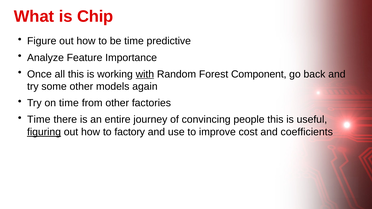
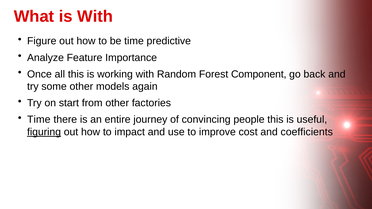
is Chip: Chip -> With (95, 16)
with underline: present -> none (145, 74)
on time: time -> start (69, 103)
factory: factory -> impact (130, 132)
